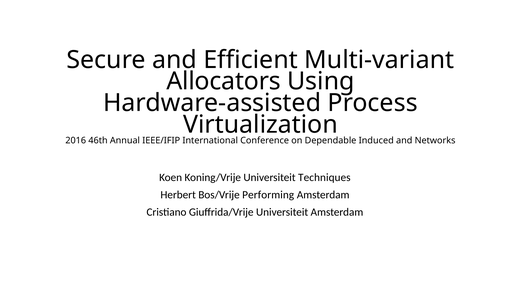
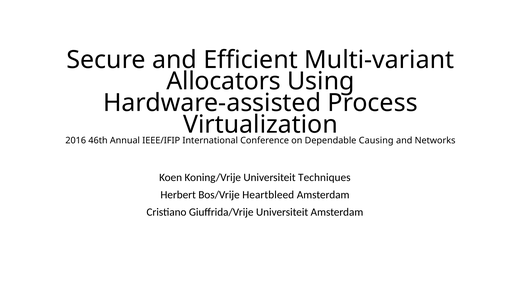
Induced: Induced -> Causing (376, 140)
Performing: Performing -> Heartbleed (268, 195)
